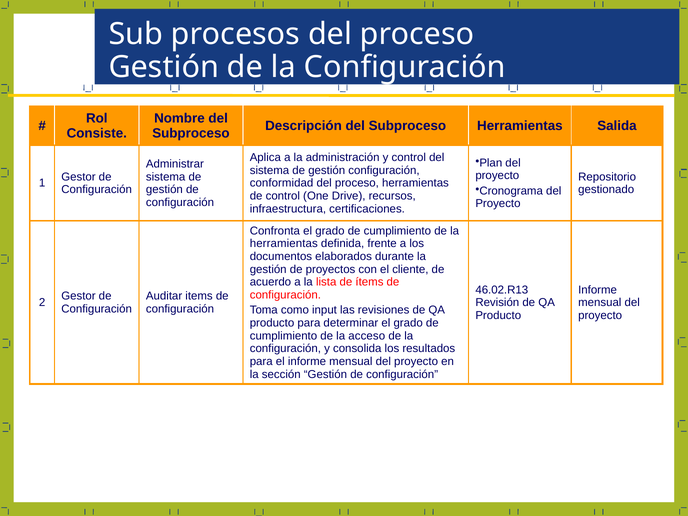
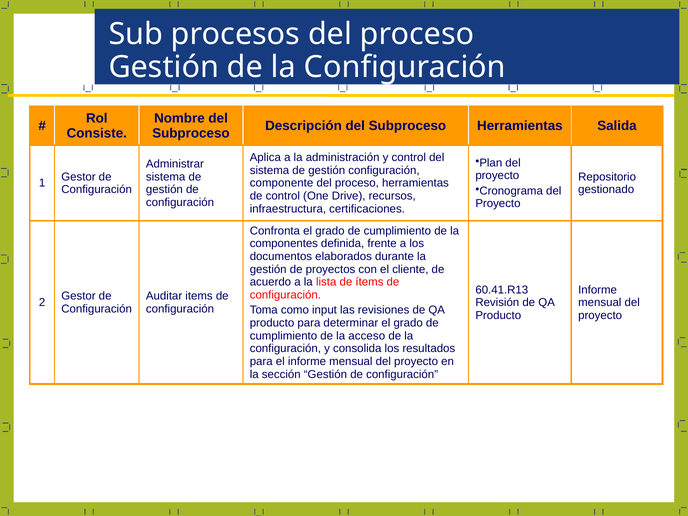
conformidad: conformidad -> componente (282, 183)
herramientas: herramientas -> componentes (284, 244)
46.02.R13: 46.02.R13 -> 60.41.R13 (502, 290)
